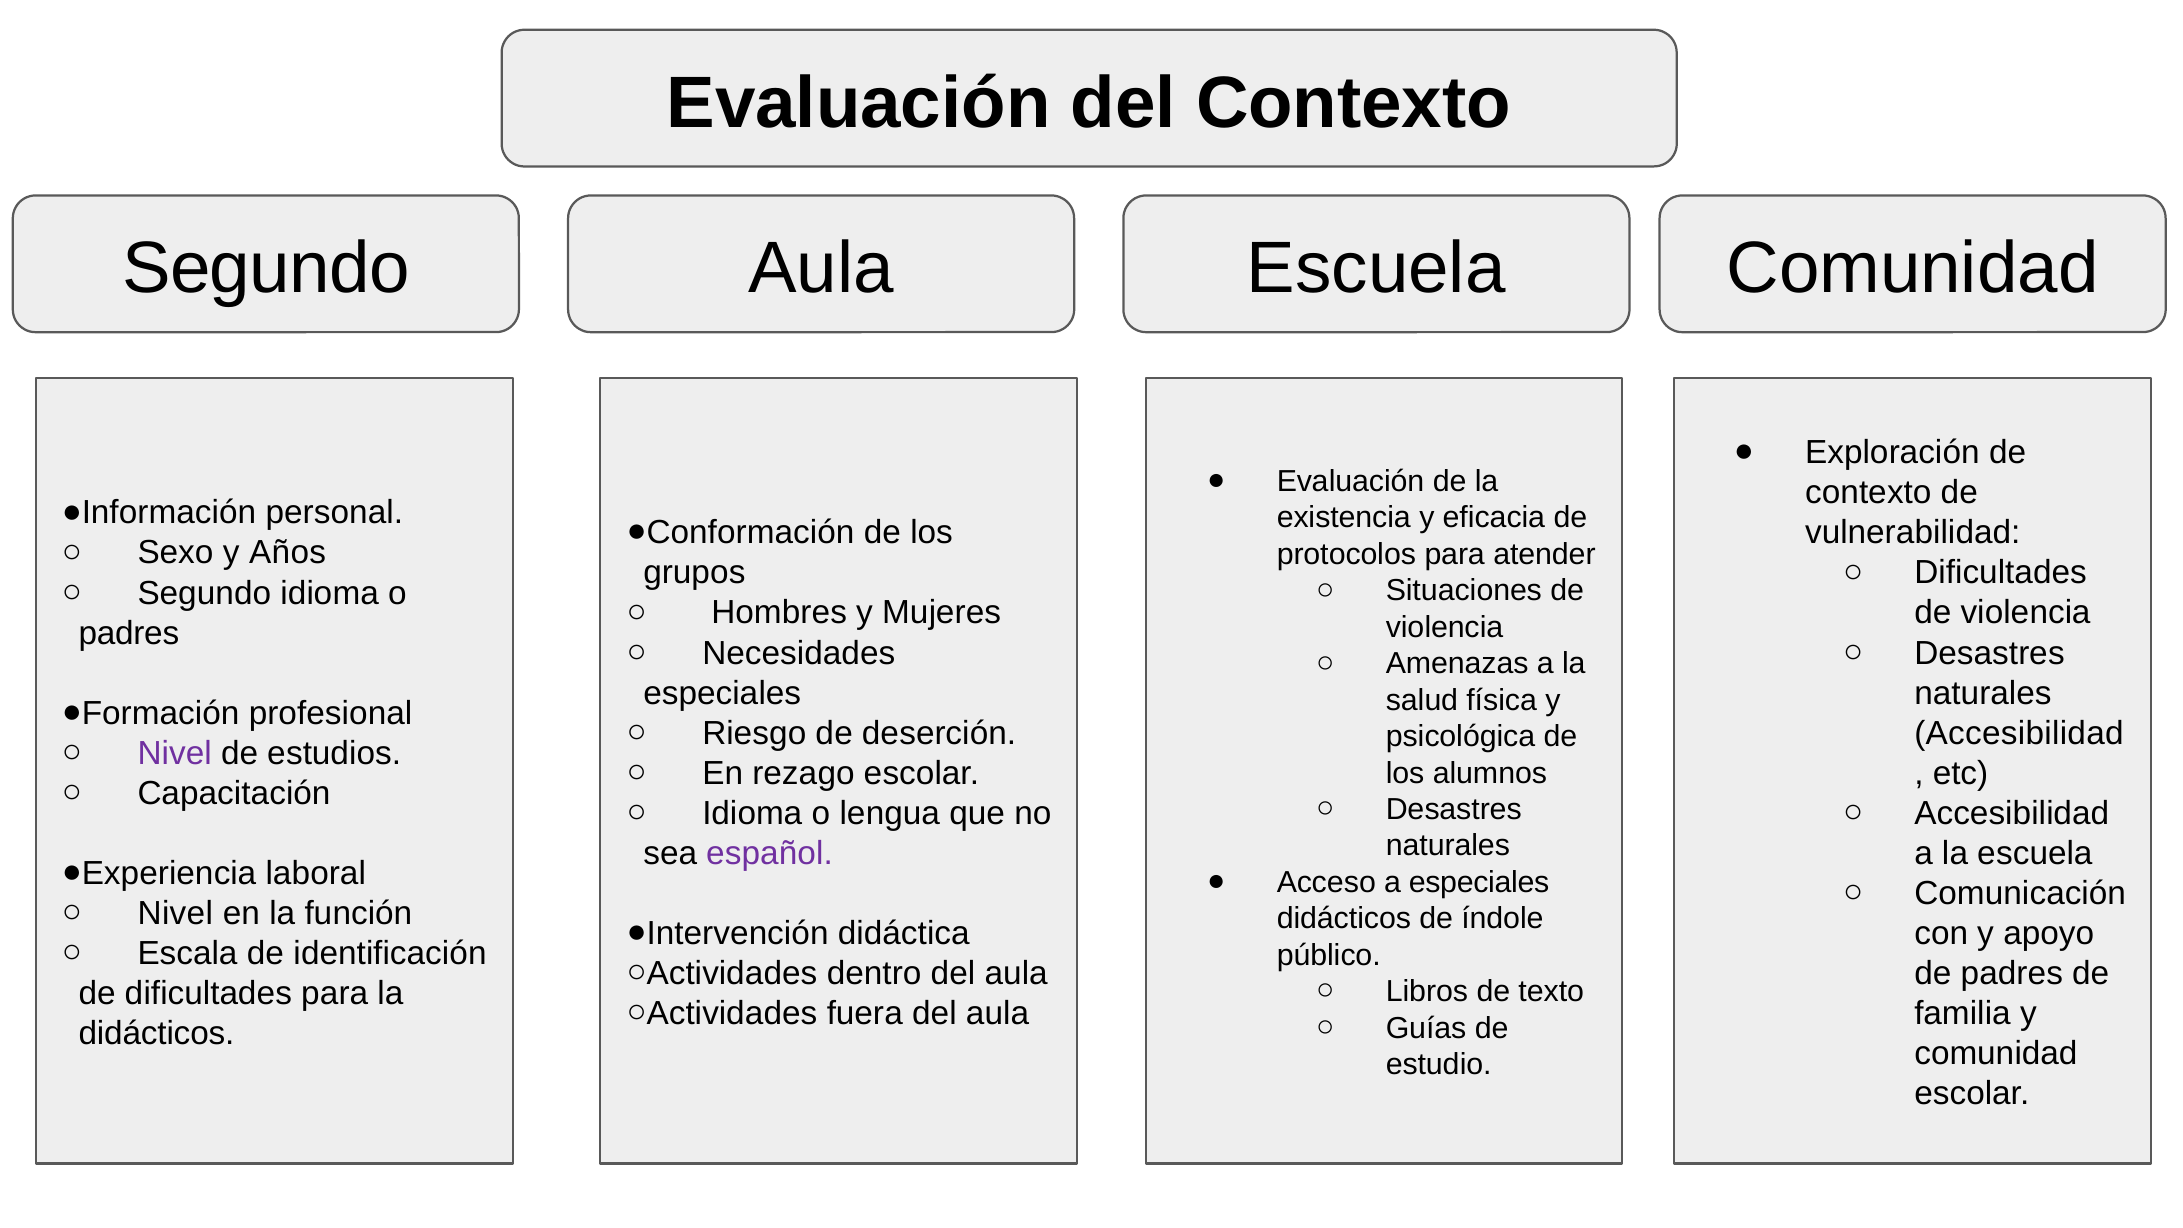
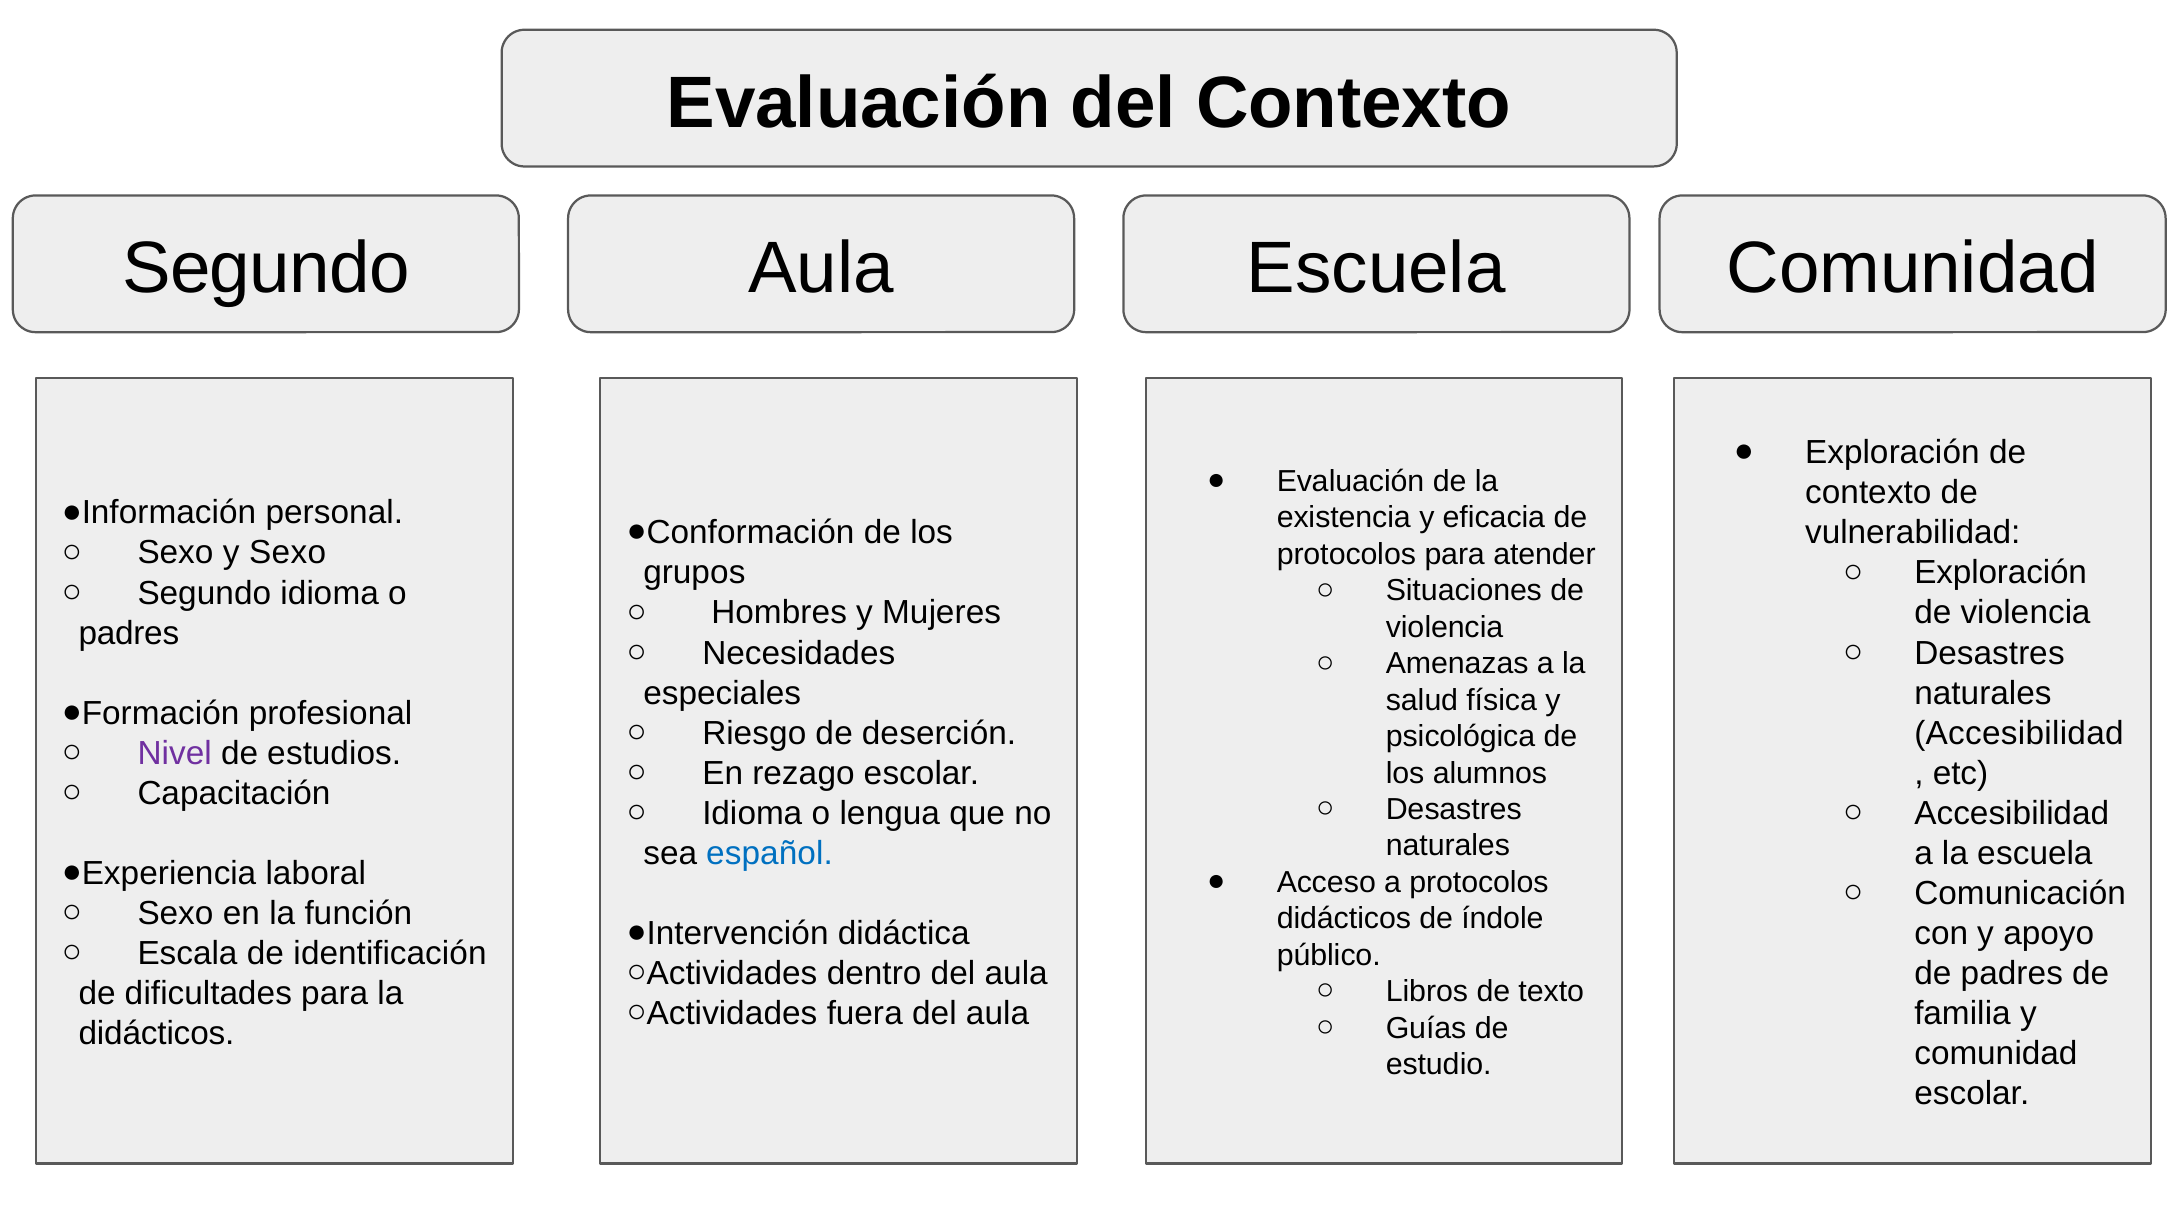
y Años: Años -> Sexo (288, 553)
Dificultades: Dificultades -> Exploración (2001, 573)
español colour: purple -> blue (770, 853)
a especiales: especiales -> protocolos (1479, 882)
Nivel: Nivel -> Sexo (175, 913)
